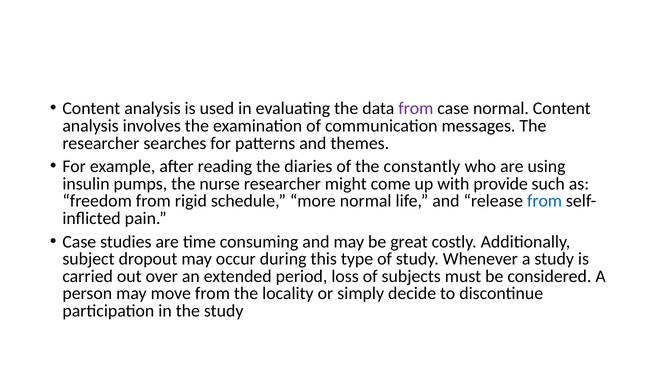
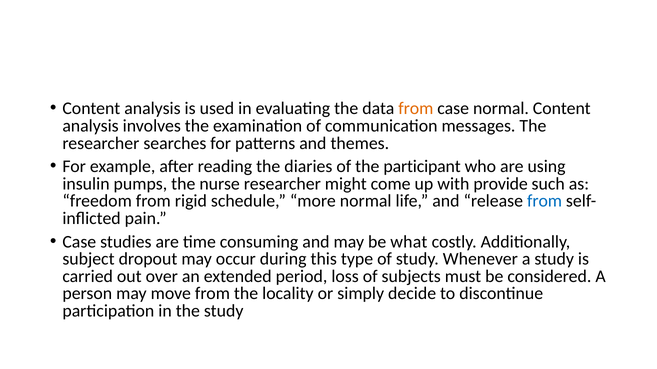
from colour: purple -> orange (416, 109)
constantly: constantly -> participant (422, 167)
great: great -> what (409, 242)
